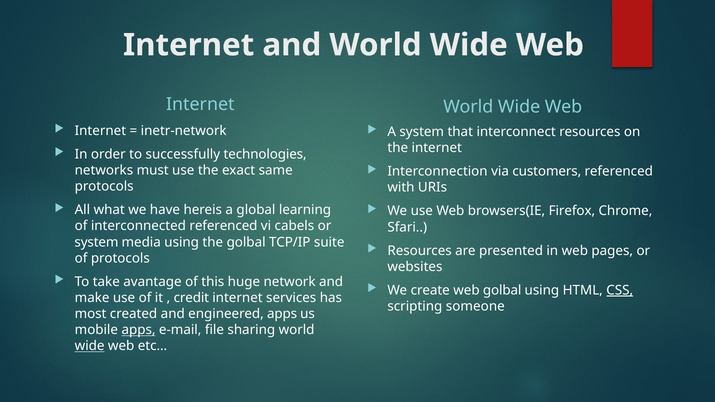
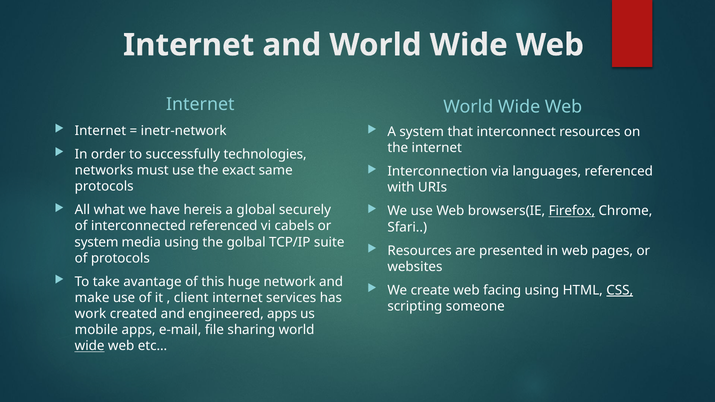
customers: customers -> languages (547, 172)
learning: learning -> securely (305, 210)
Firefox underline: none -> present (572, 211)
web golbal: golbal -> facing (502, 290)
credit: credit -> client (191, 298)
most: most -> work (91, 314)
apps underline: present -> none (139, 330)
